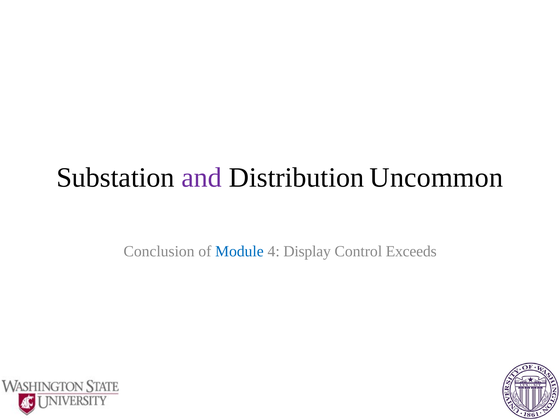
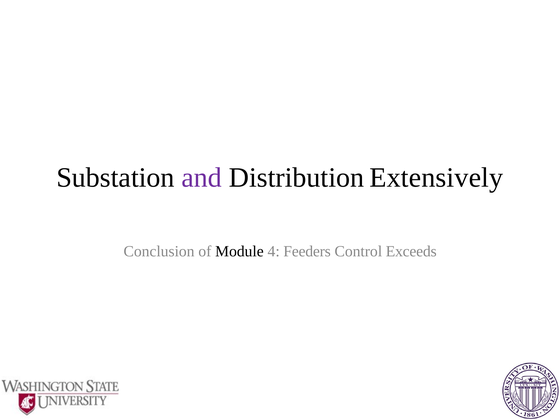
Uncommon: Uncommon -> Extensively (436, 177)
Module colour: blue -> black (239, 251)
Display: Display -> Feeders (307, 251)
